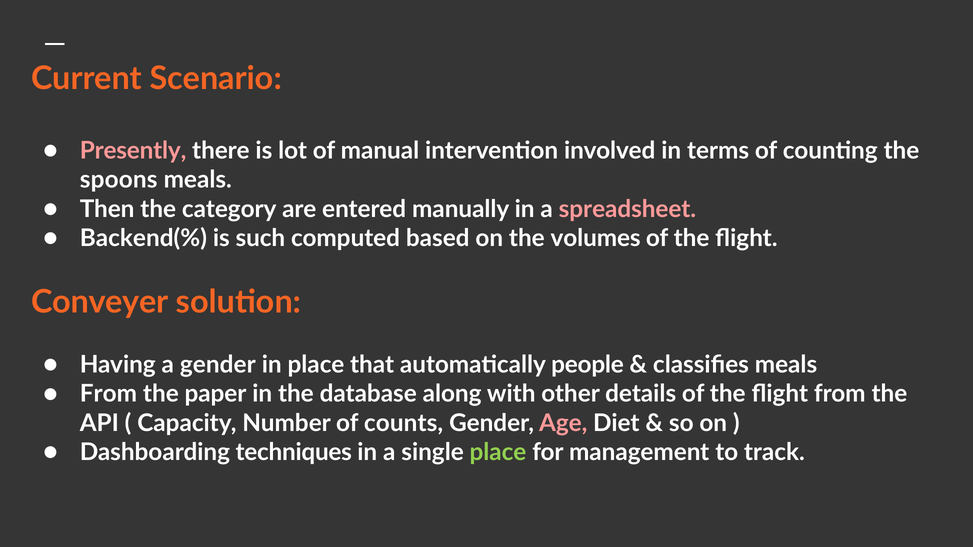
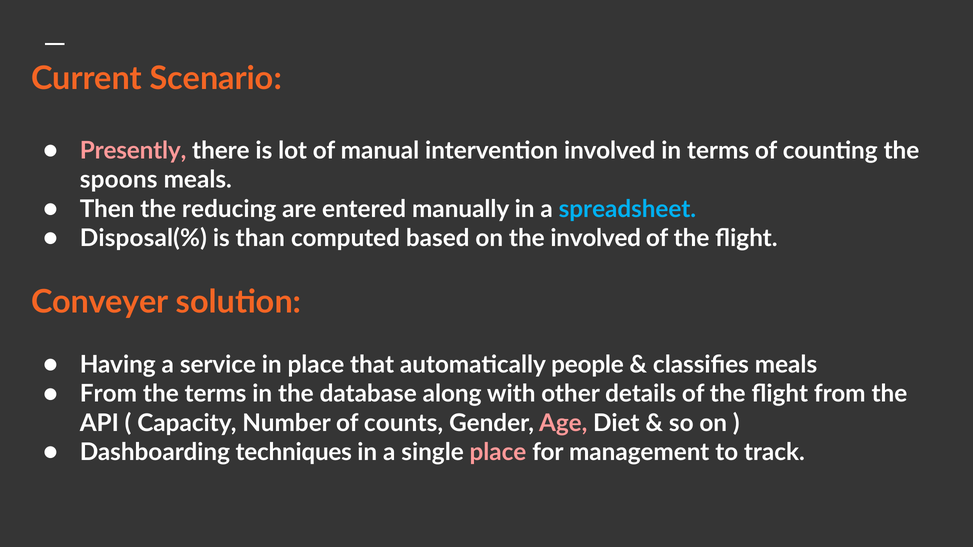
category: category -> reducing (229, 209)
spreadsheet colour: pink -> light blue (627, 209)
Backend(%: Backend(% -> Disposal(% (143, 238)
such: such -> than (260, 238)
the volumes: volumes -> involved (596, 238)
a gender: gender -> service (218, 365)
the paper: paper -> terms (215, 394)
place colour: light green -> pink (498, 452)
